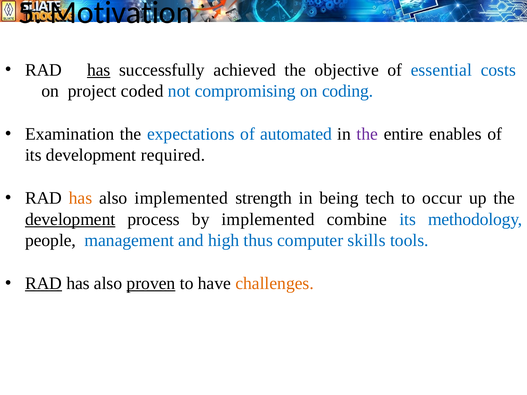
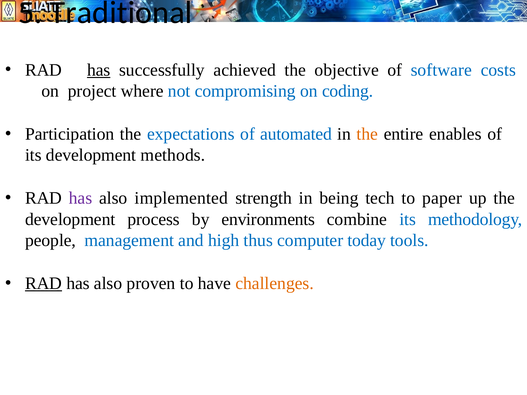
Motivation: Motivation -> Traditional (121, 13)
essential: essential -> software (441, 70)
coded: coded -> where (142, 91)
Examination: Examination -> Participation (70, 134)
the colour: purple -> orange (367, 134)
required: required -> methods (173, 155)
has colour: orange -> purple (81, 198)
occur: occur -> paper (442, 198)
development underline: present -> none (70, 219)
by implemented: implemented -> environments (268, 219)
skills: skills -> today (367, 240)
proven underline: present -> none (151, 284)
